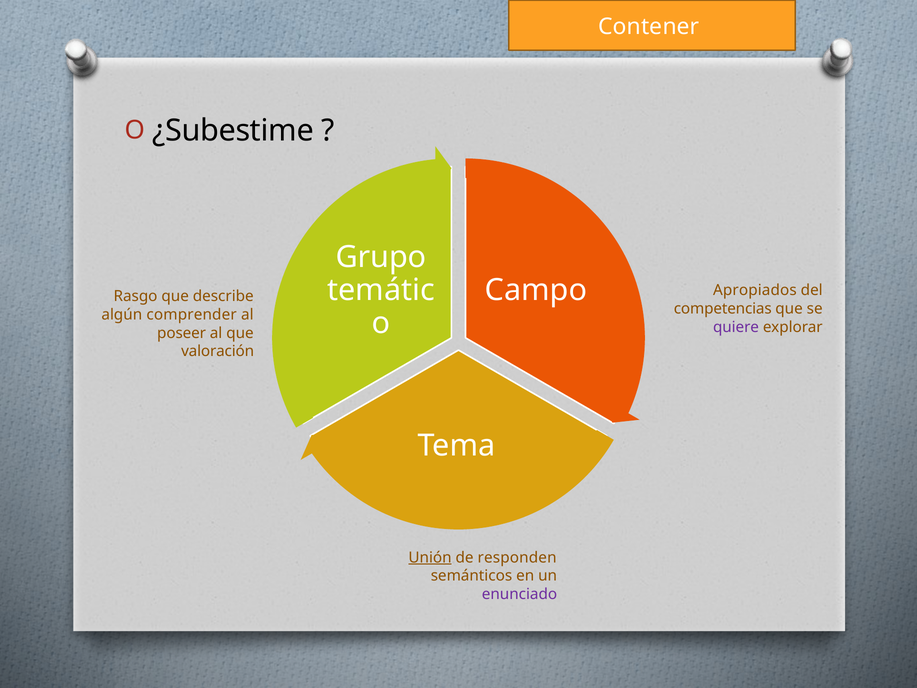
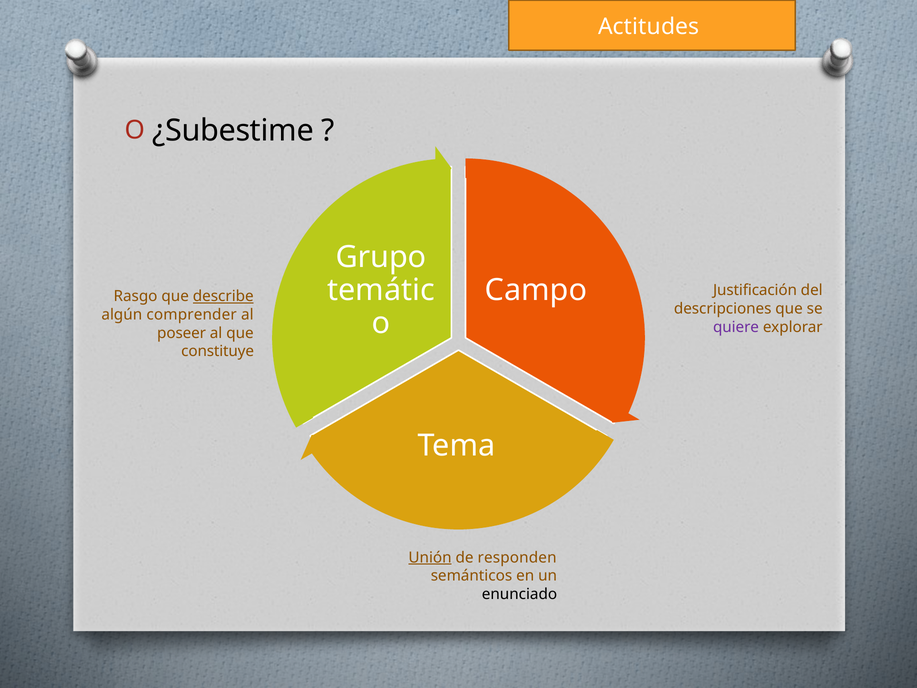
Contener: Contener -> Actitudes (649, 27)
Apropiados: Apropiados -> Justificación (755, 290)
describe underline: none -> present (223, 296)
competencias: competencias -> descripciones (723, 309)
valoración: valoración -> constituye (218, 351)
enunciado colour: purple -> black (519, 594)
